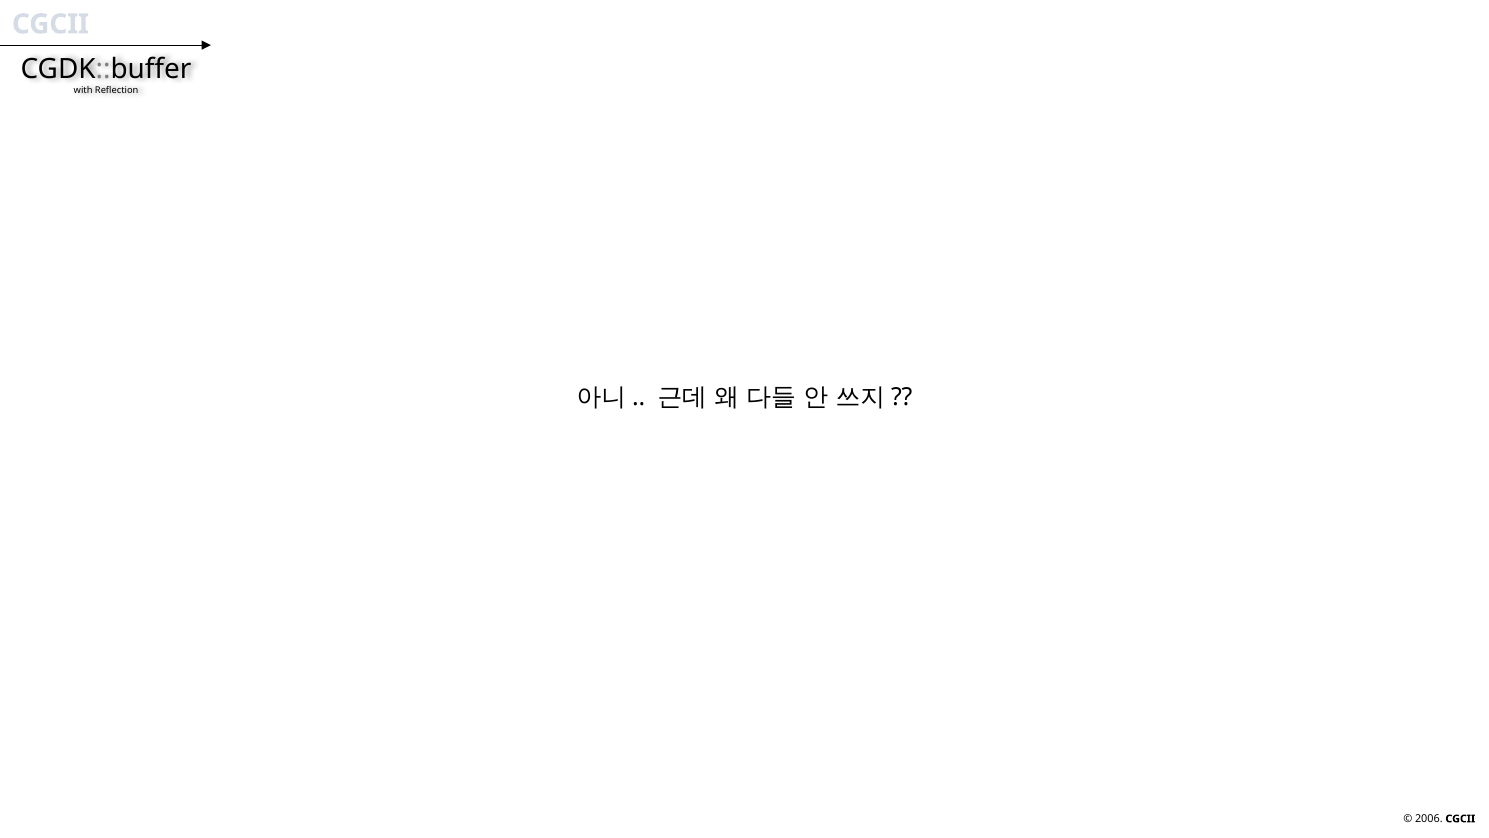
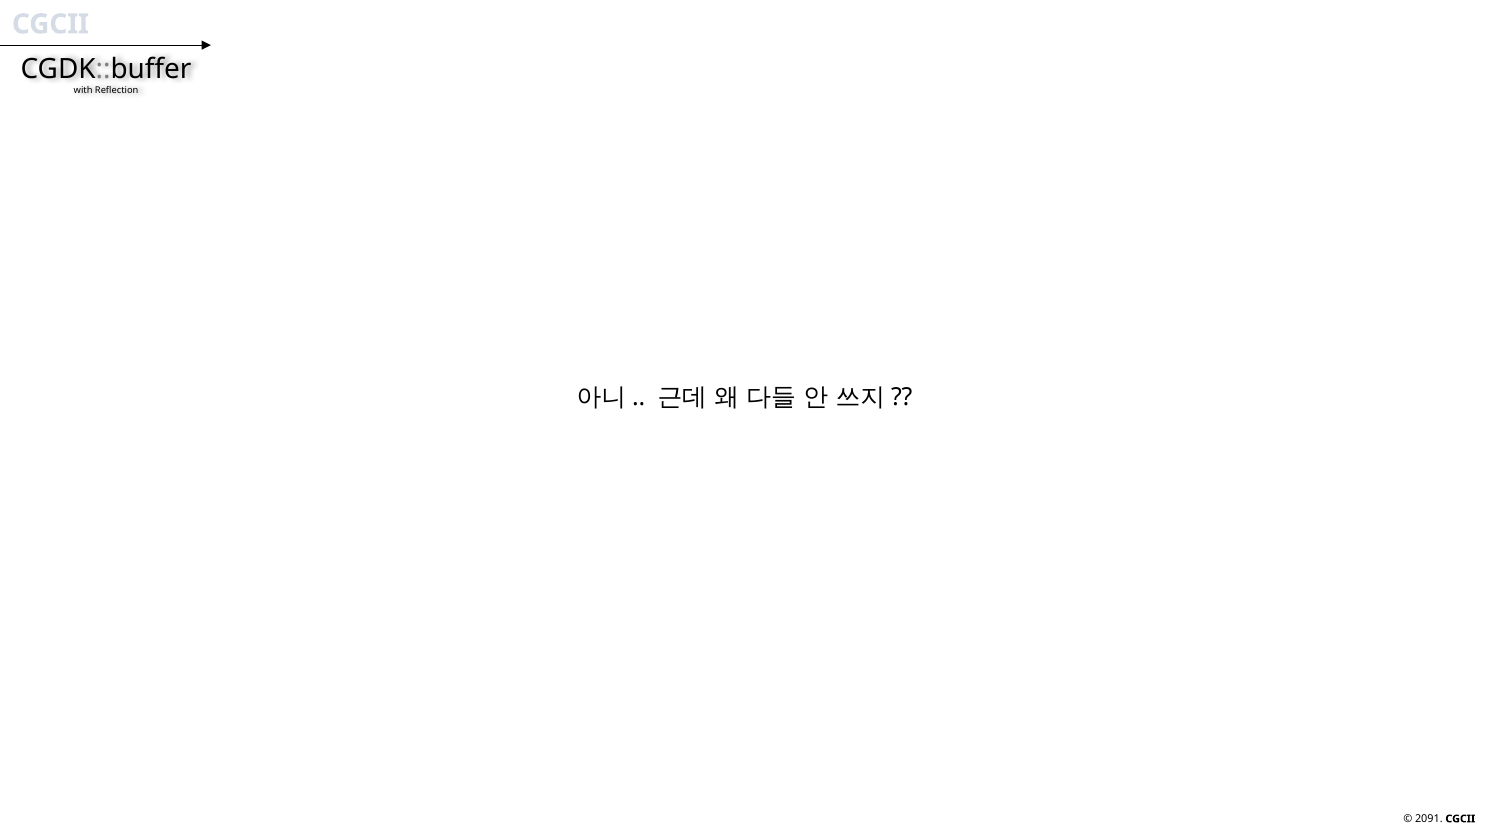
2006: 2006 -> 2091 (1429, 818)
